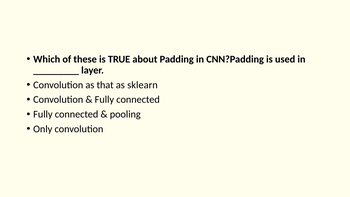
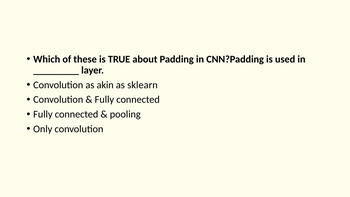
that: that -> akin (105, 85)
